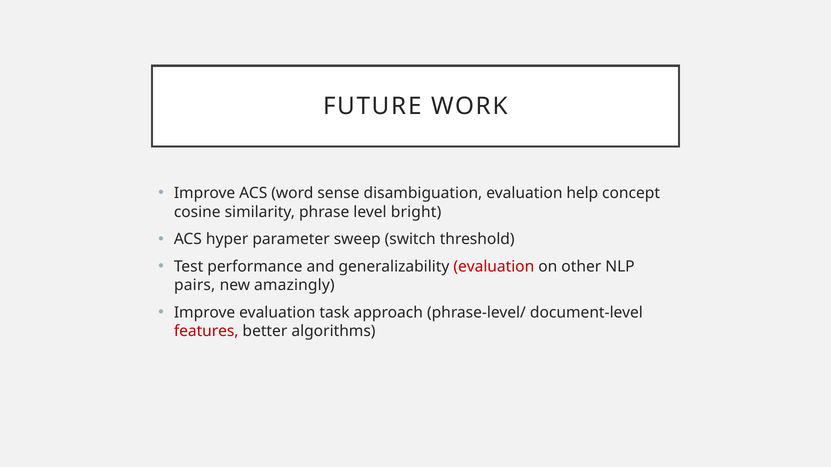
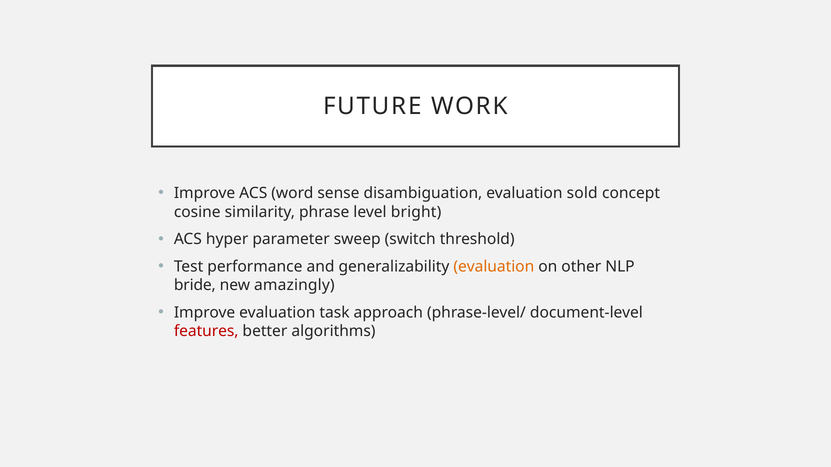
help: help -> sold (582, 193)
evaluation colour: red -> orange (494, 267)
pairs: pairs -> bride (195, 285)
